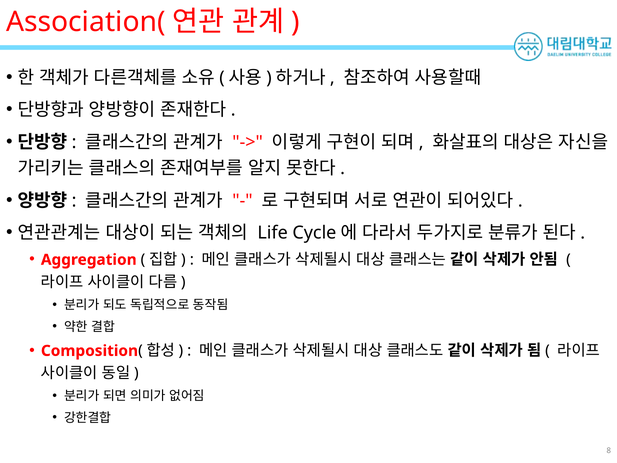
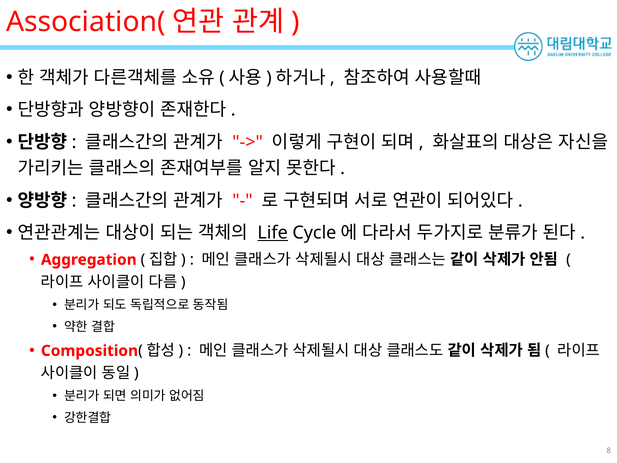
Life underline: none -> present (273, 233)
